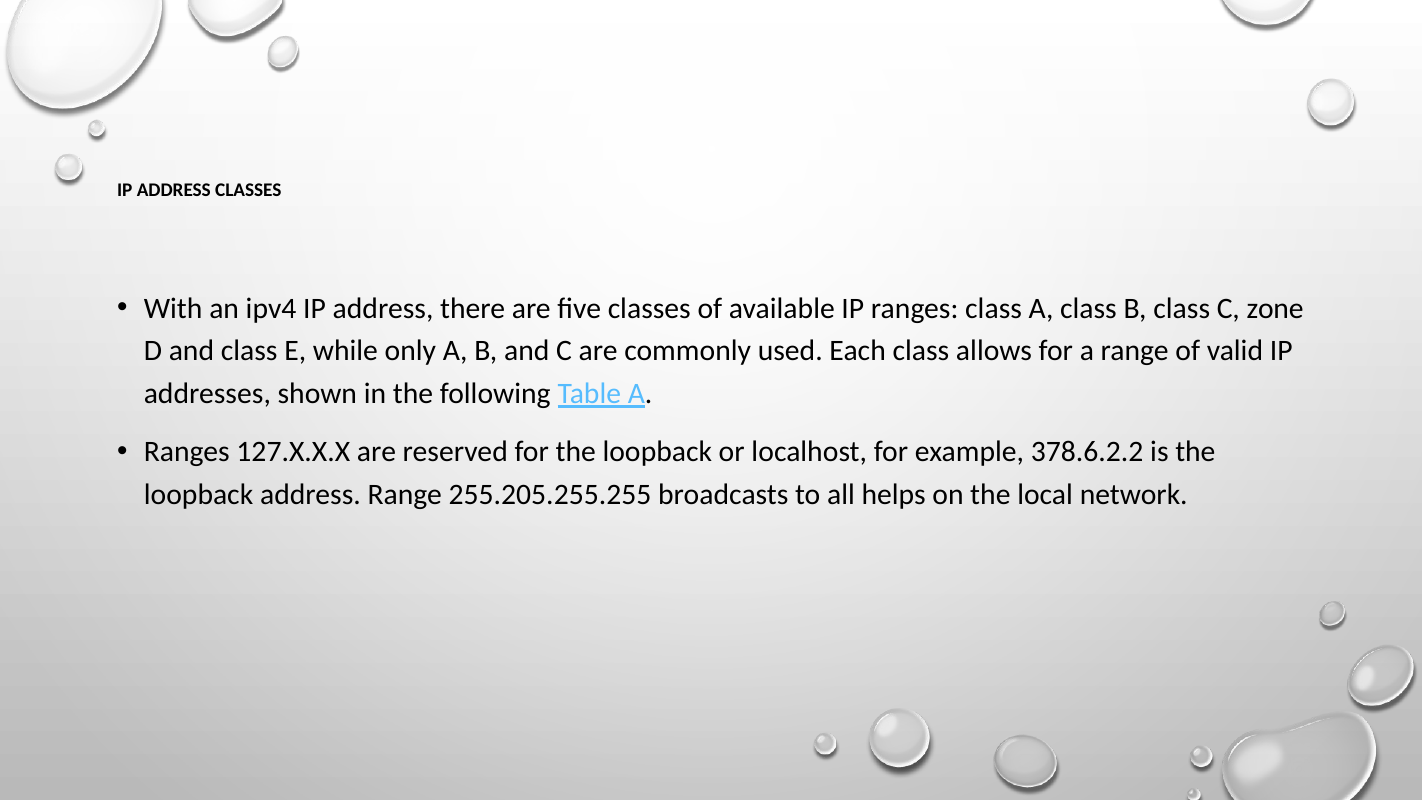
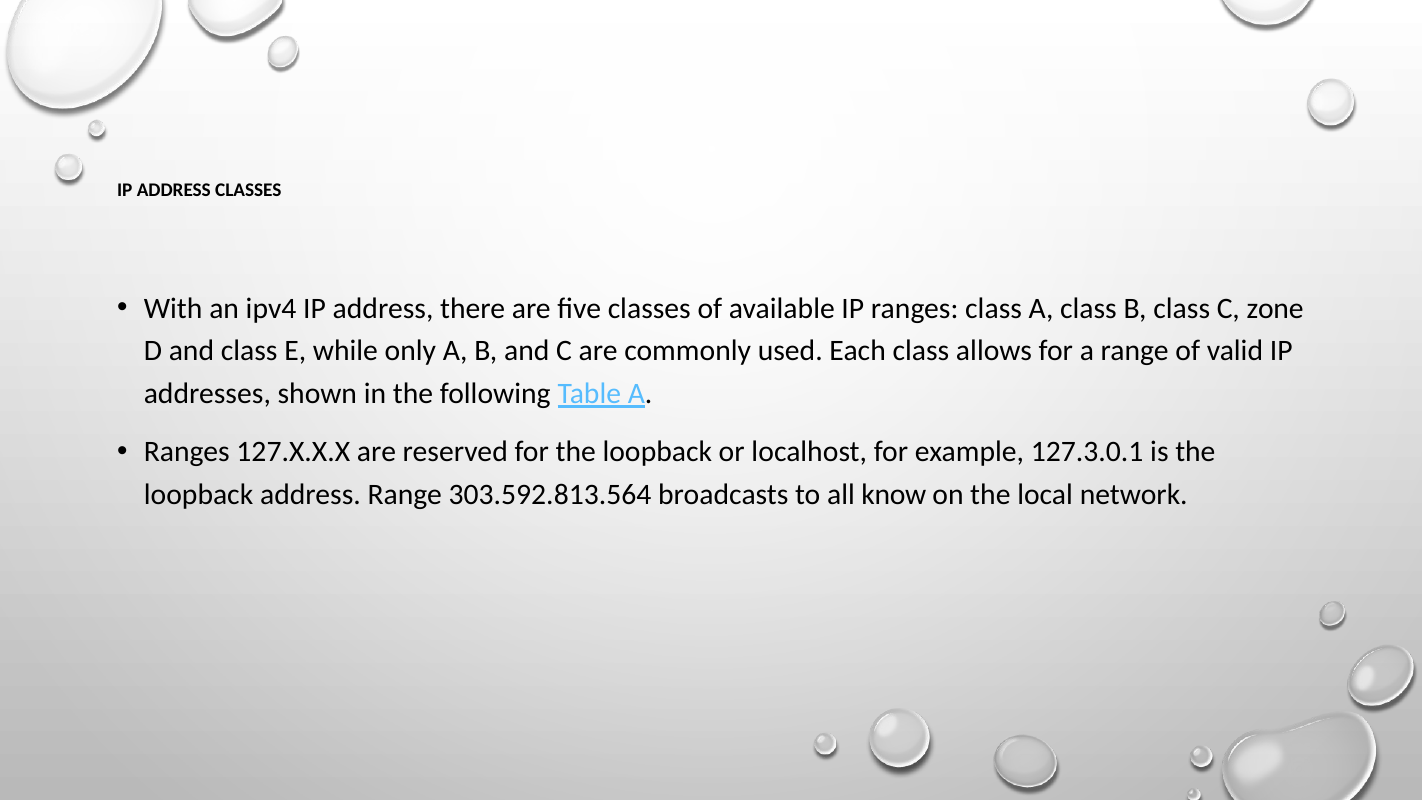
378.6.2.2: 378.6.2.2 -> 127.3.0.1 (1087, 452)
255.205.255.255: 255.205.255.255 -> 303.592.813.564 (550, 495)
helps: helps -> know (894, 495)
